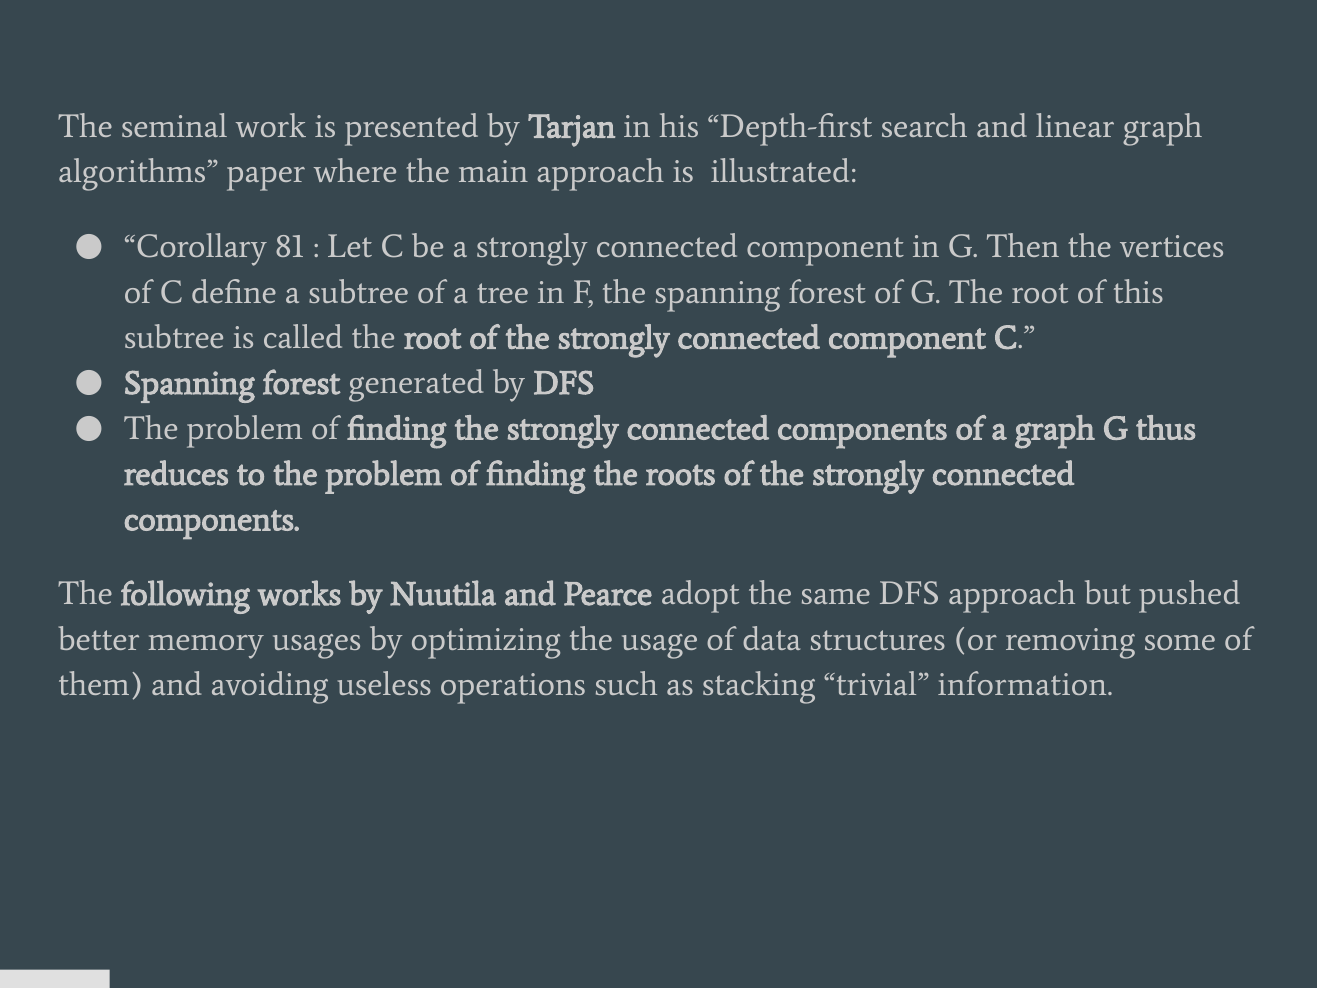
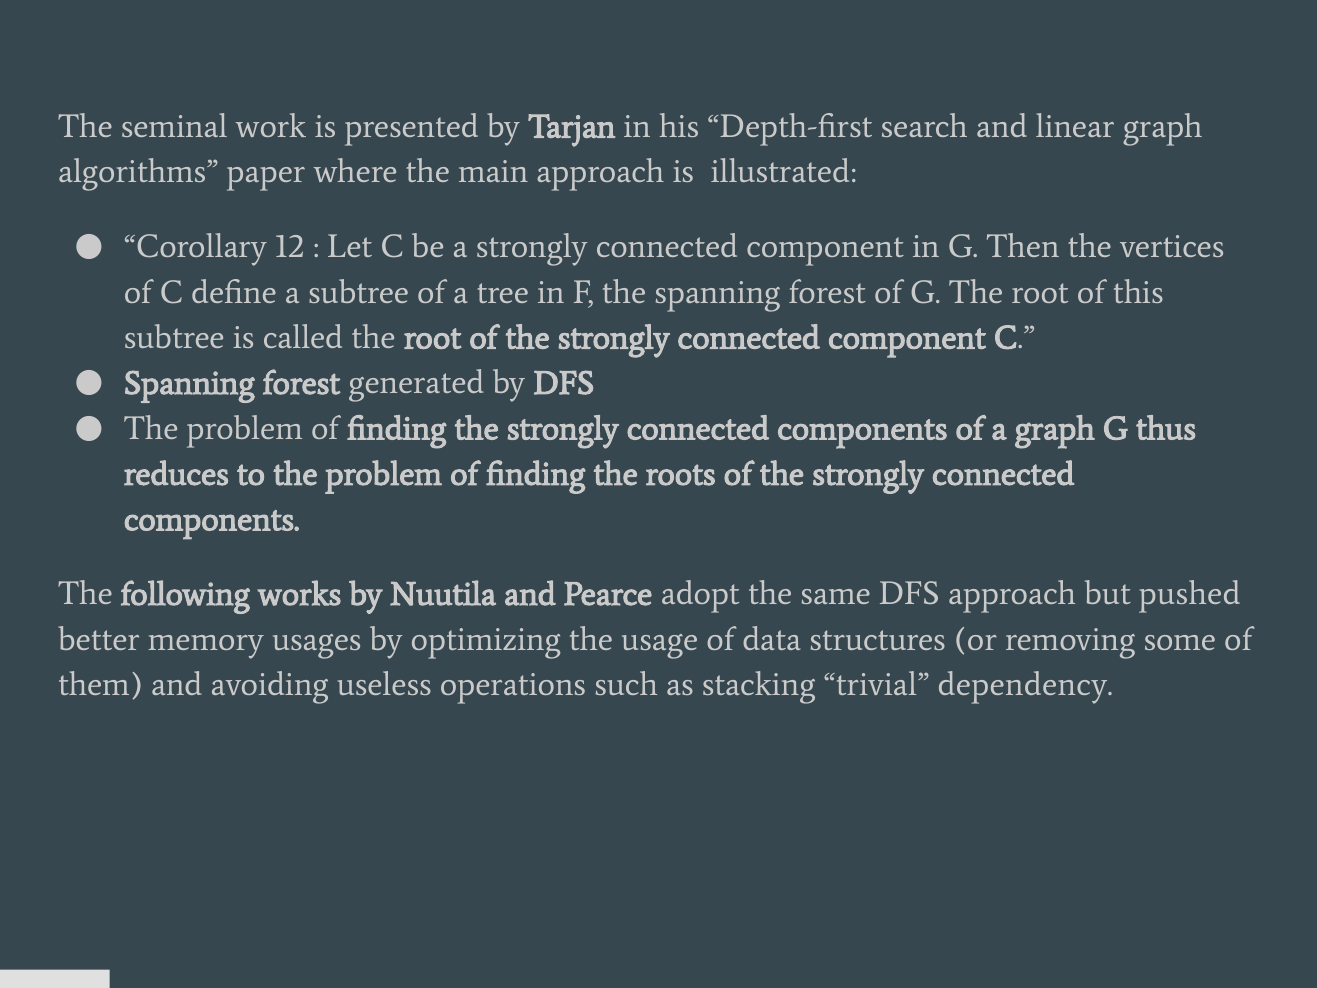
81: 81 -> 12 (290, 247)
information: information -> dependency (1025, 685)
